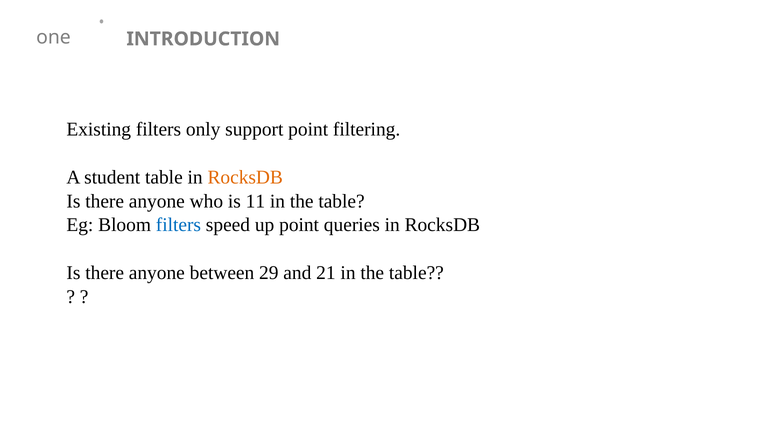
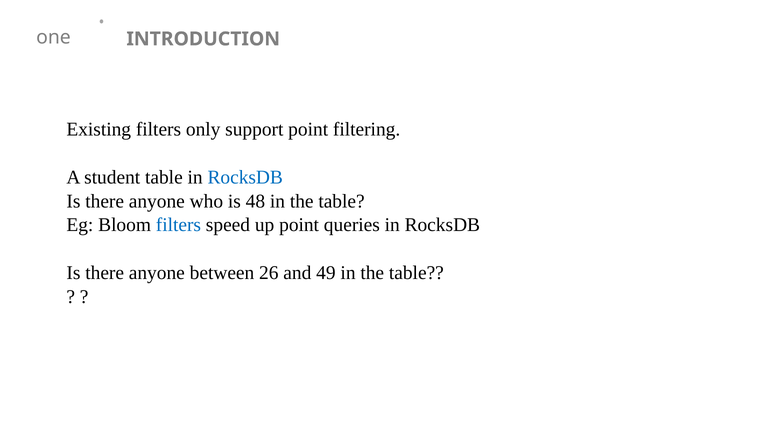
RocksDB colour: orange -> blue (245, 177)
11: 11 -> 48 (255, 201)
29: 29 -> 26 (269, 272)
21: 21 -> 49 (326, 272)
